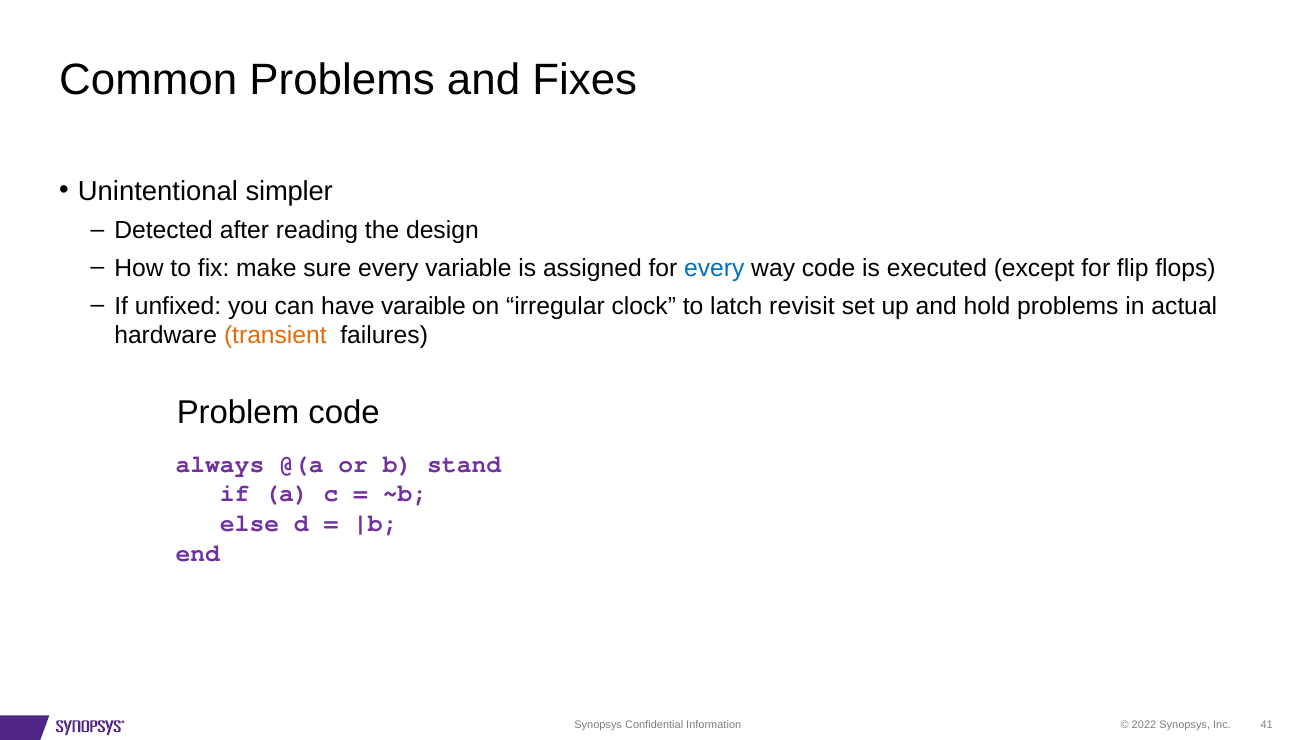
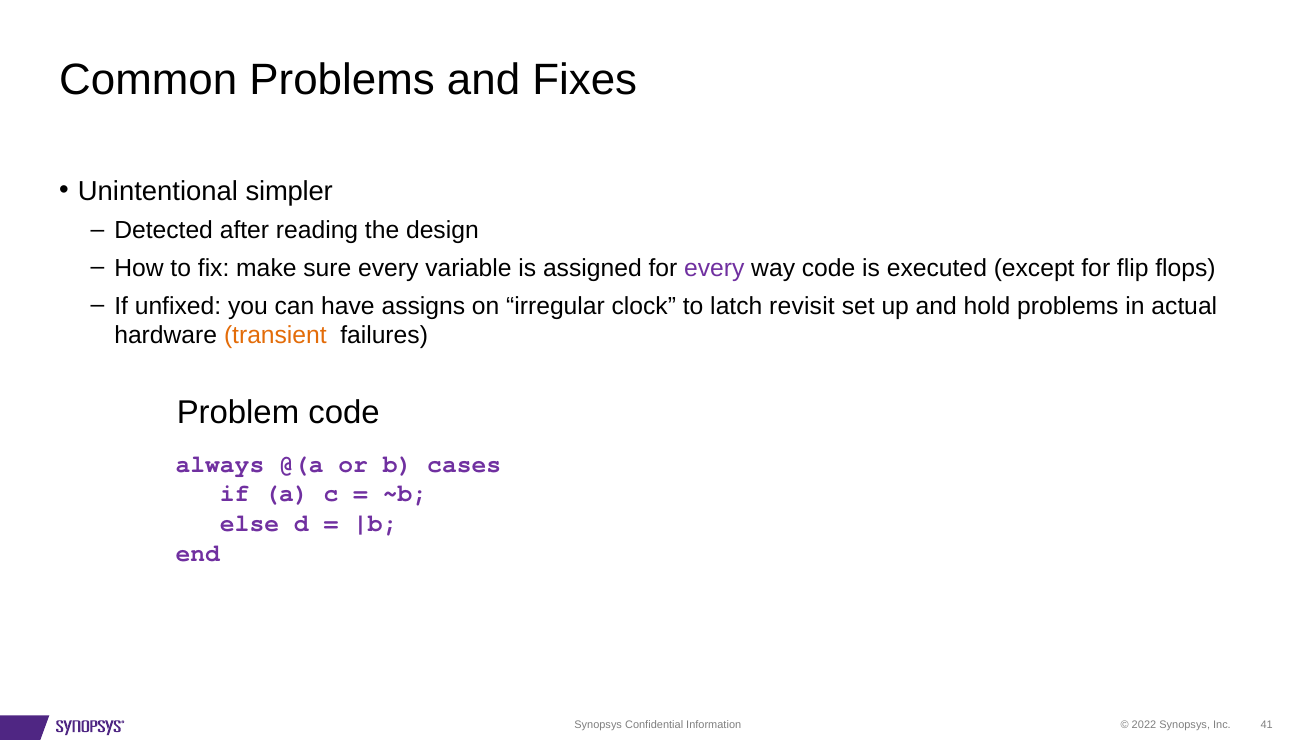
every colour: blue -> purple (714, 268)
varaible: varaible -> assigns (423, 306)
stand: stand -> cases (464, 464)
